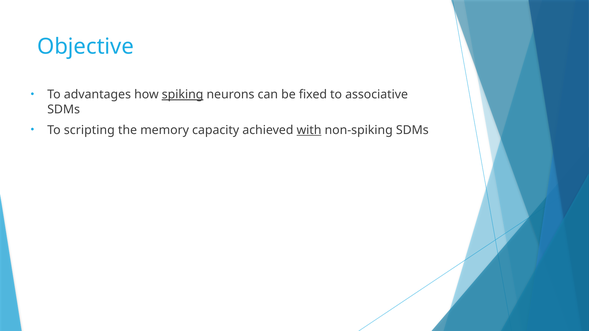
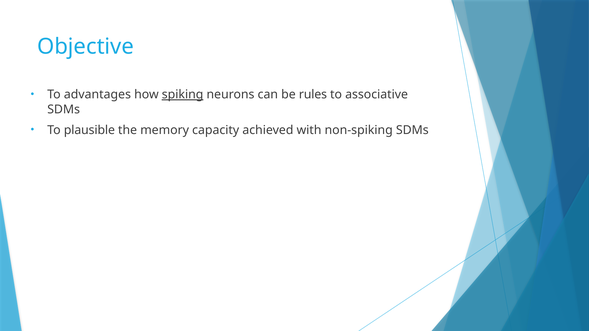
fixed: fixed -> rules (313, 95)
scripting: scripting -> plausible (89, 130)
with underline: present -> none (309, 130)
